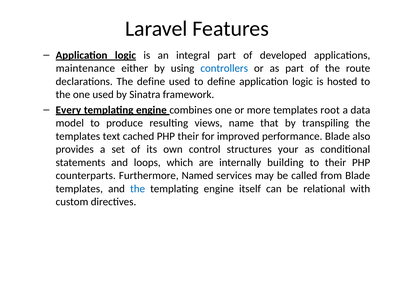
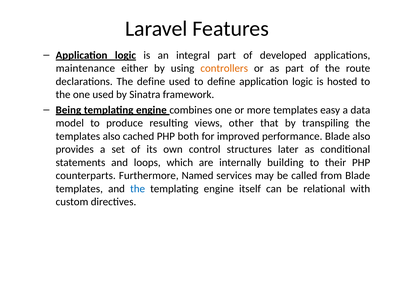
controllers colour: blue -> orange (224, 68)
Every: Every -> Being (68, 110)
root: root -> easy (330, 110)
name: name -> other (241, 123)
templates text: text -> also (112, 136)
PHP their: their -> both (188, 136)
your: your -> later (288, 150)
